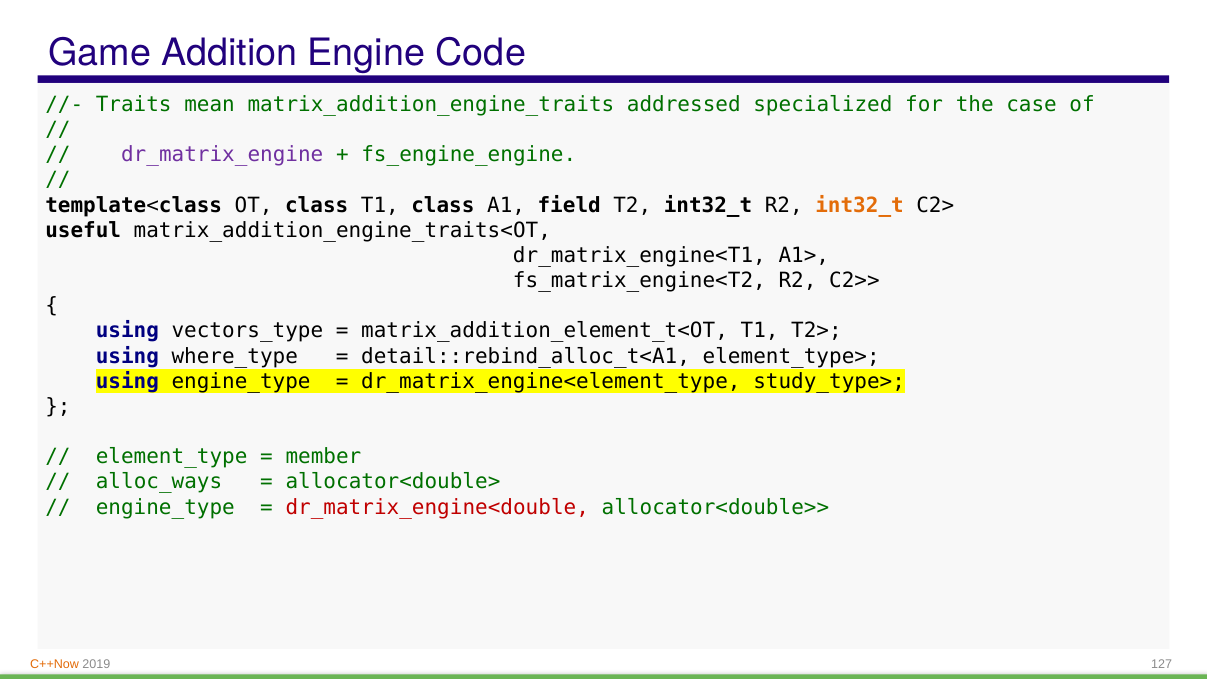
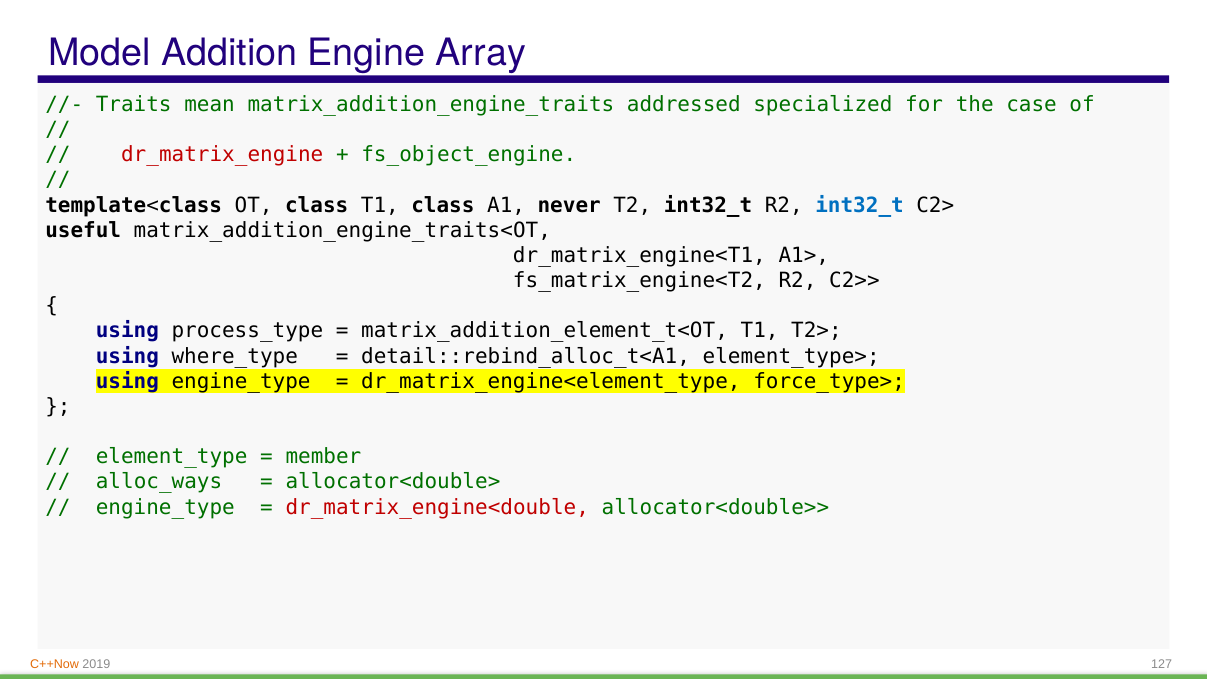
Game: Game -> Model (100, 53)
Code: Code -> Array (481, 53)
dr_matrix_engine colour: purple -> red (222, 155)
fs_engine_engine: fs_engine_engine -> fs_object_engine (469, 155)
field: field -> never (569, 205)
int32_t colour: orange -> blue (860, 205)
vectors_type: vectors_type -> process_type (247, 331)
study_type>: study_type> -> force_type> (829, 381)
